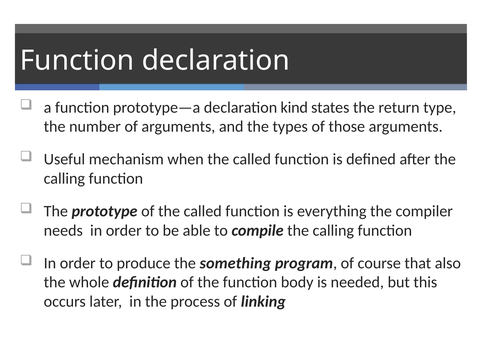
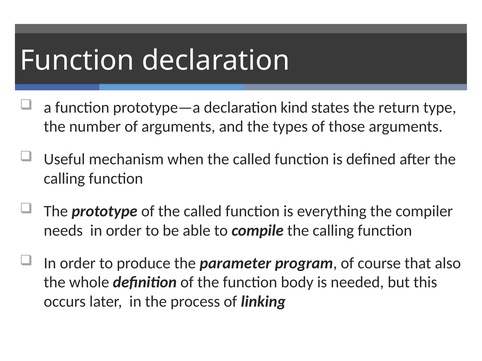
something: something -> parameter (235, 263)
